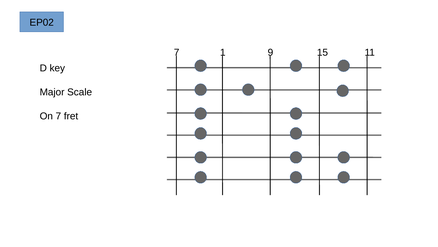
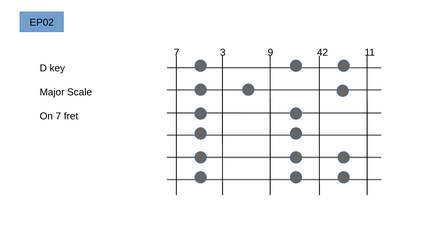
1: 1 -> 3 (223, 52)
15: 15 -> 42 (322, 52)
